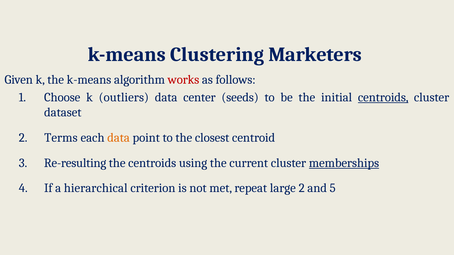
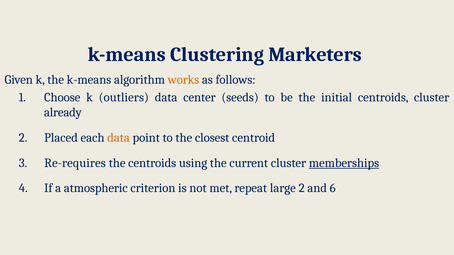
works colour: red -> orange (183, 80)
centroids underline: present -> none (383, 97)
dataset: dataset -> already (63, 113)
Terms: Terms -> Placed (61, 138)
Re-resulting: Re-resulting -> Re-requires (75, 163)
hierarchical: hierarchical -> atmospheric (96, 188)
5: 5 -> 6 (333, 188)
